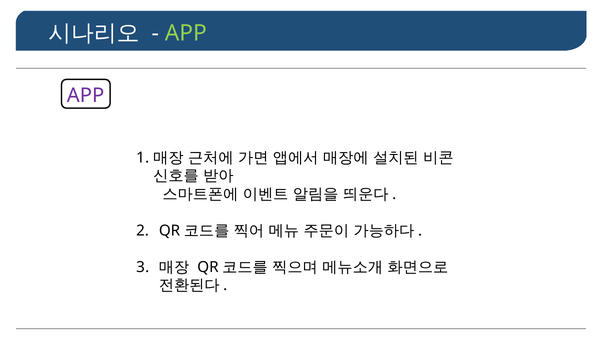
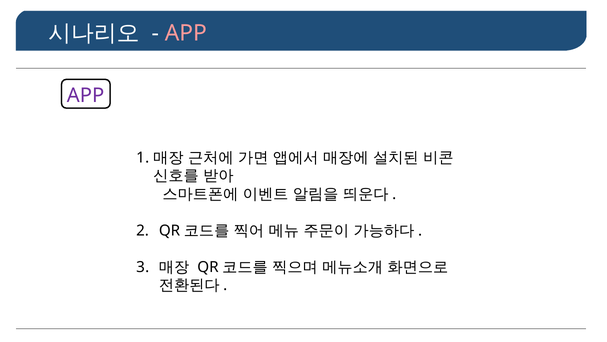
APP colour: light green -> pink (186, 33)
